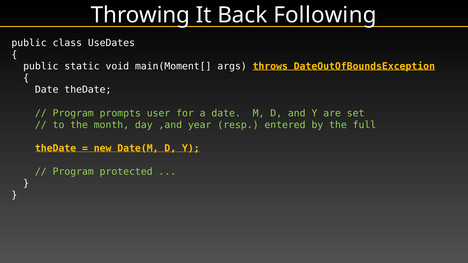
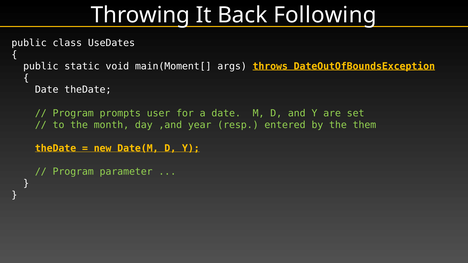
full: full -> them (364, 125)
protected: protected -> parameter (126, 172)
